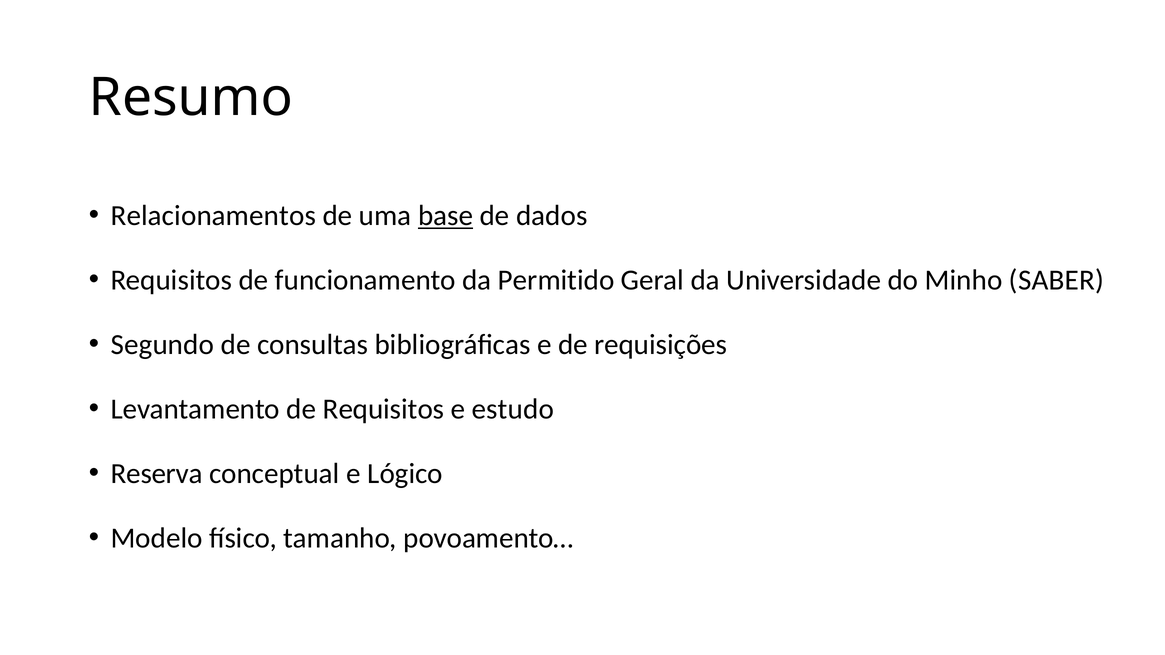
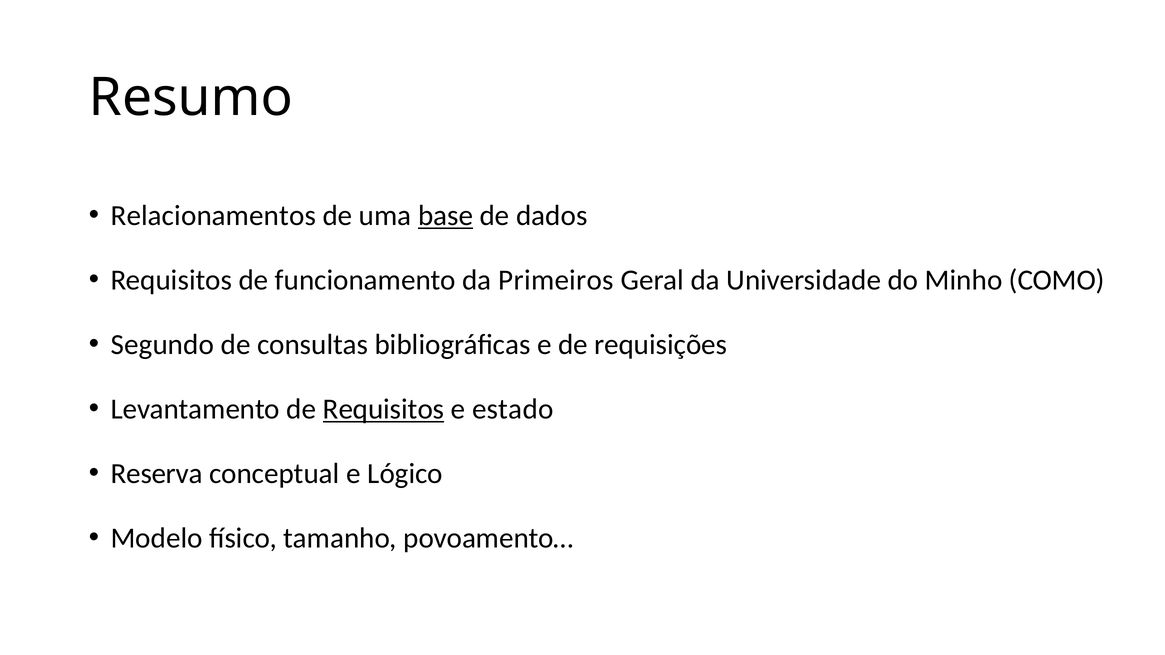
Permitido: Permitido -> Primeiros (556, 280)
SABER: SABER -> COMO (1057, 280)
Requisitos underline: none -> present (384, 410)
estudo: estudo -> estado (513, 410)
